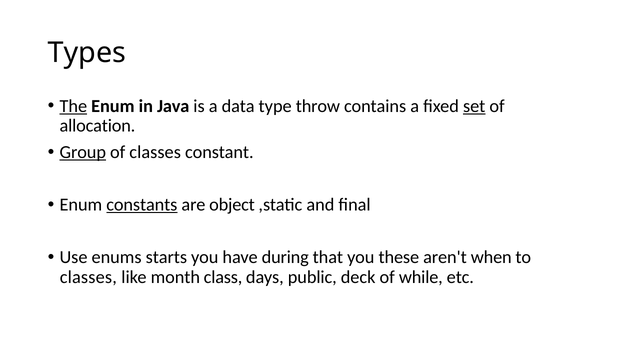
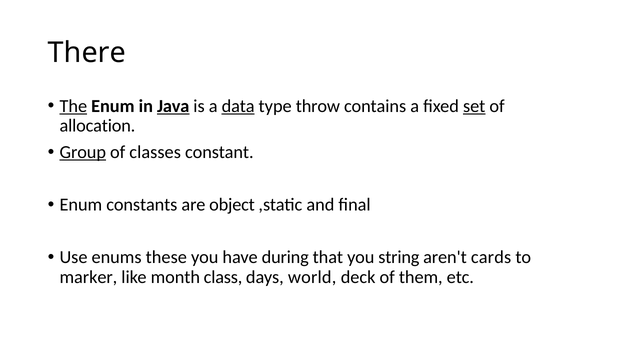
Types: Types -> There (87, 53)
Java underline: none -> present (173, 106)
data underline: none -> present (238, 106)
constants underline: present -> none (142, 205)
starts: starts -> these (166, 257)
these: these -> string (399, 257)
when: when -> cards (491, 257)
classes: classes -> marker (88, 277)
public: public -> world (312, 277)
while: while -> them (421, 277)
